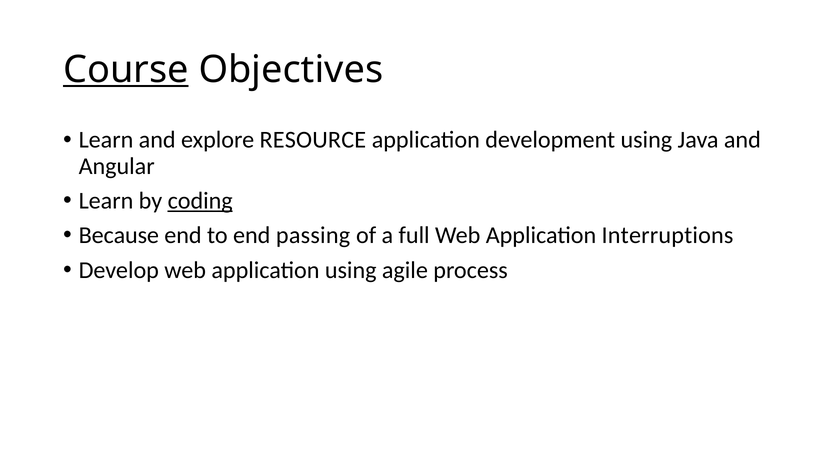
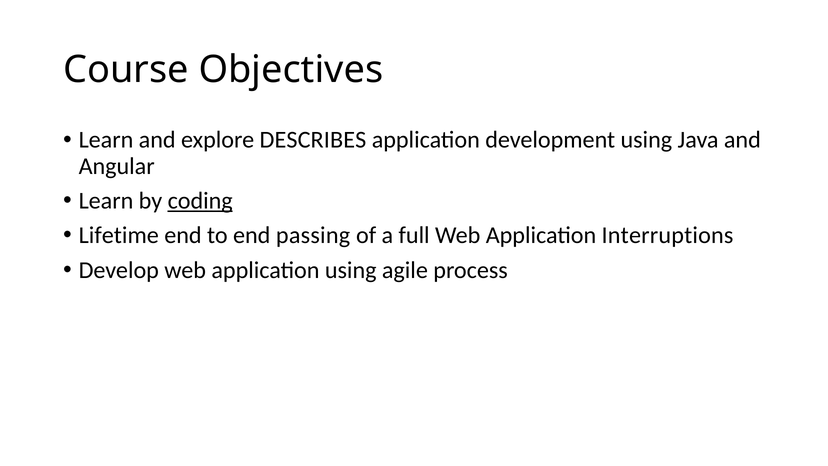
Course underline: present -> none (126, 70)
RESOURCE: RESOURCE -> DESCRIBES (313, 140)
Because: Because -> Lifetime (119, 235)
